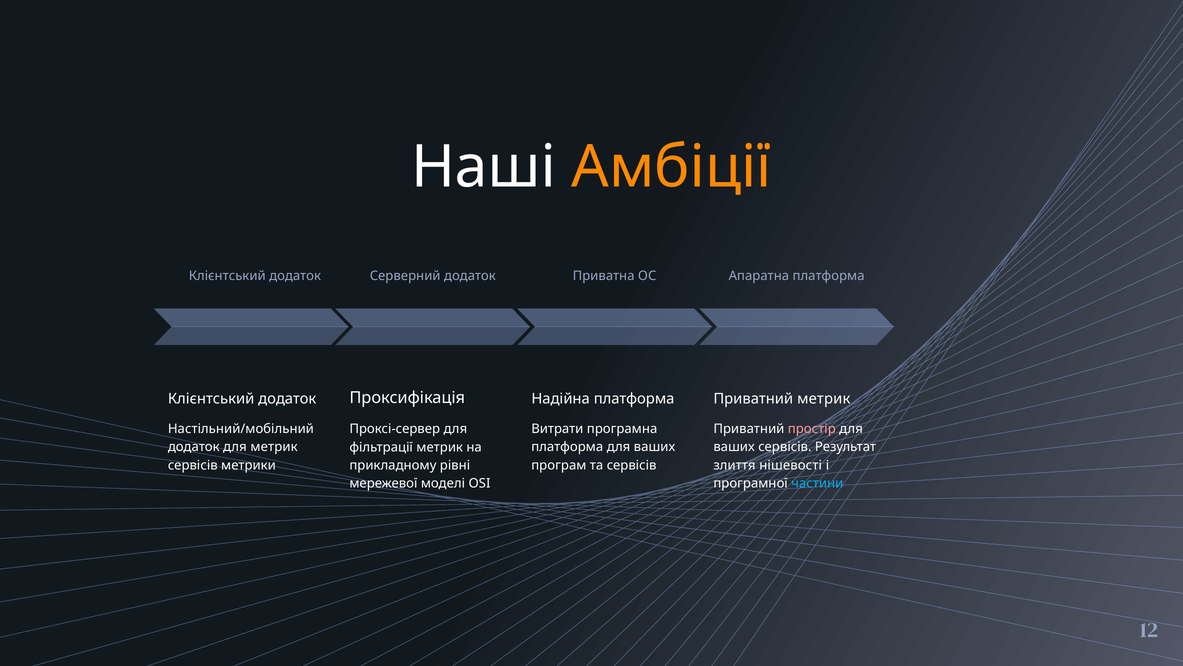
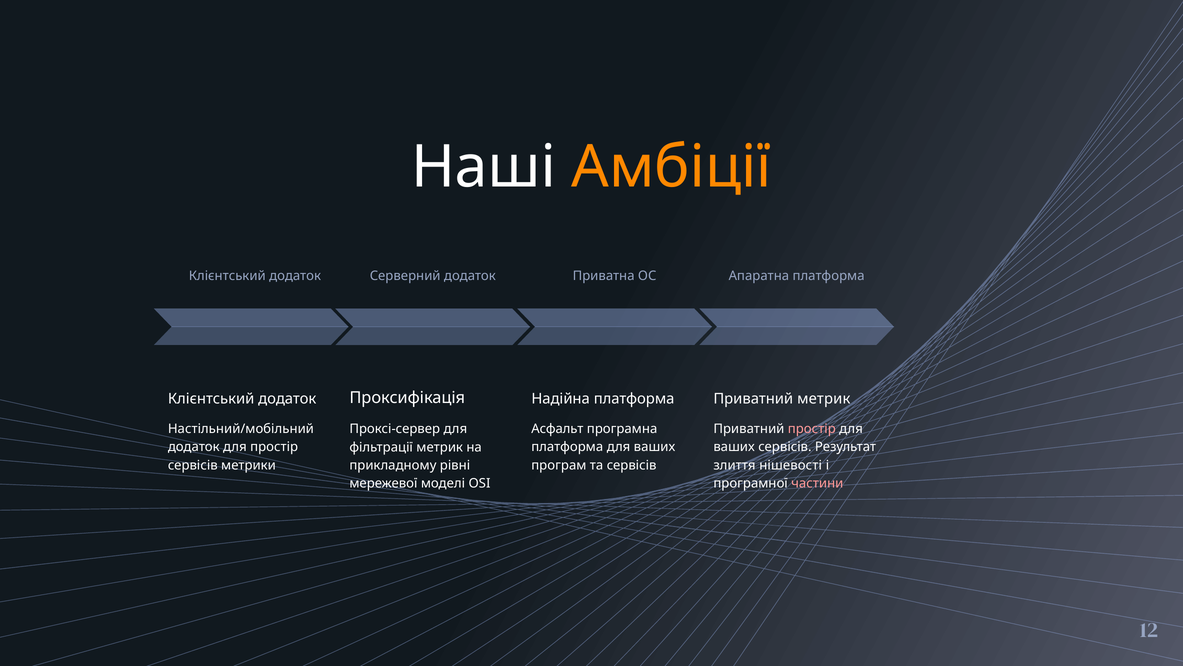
Витрати: Витрати -> Асфальт (557, 429)
для метрик: метрик -> простір (274, 447)
частини colour: light blue -> pink (817, 483)
